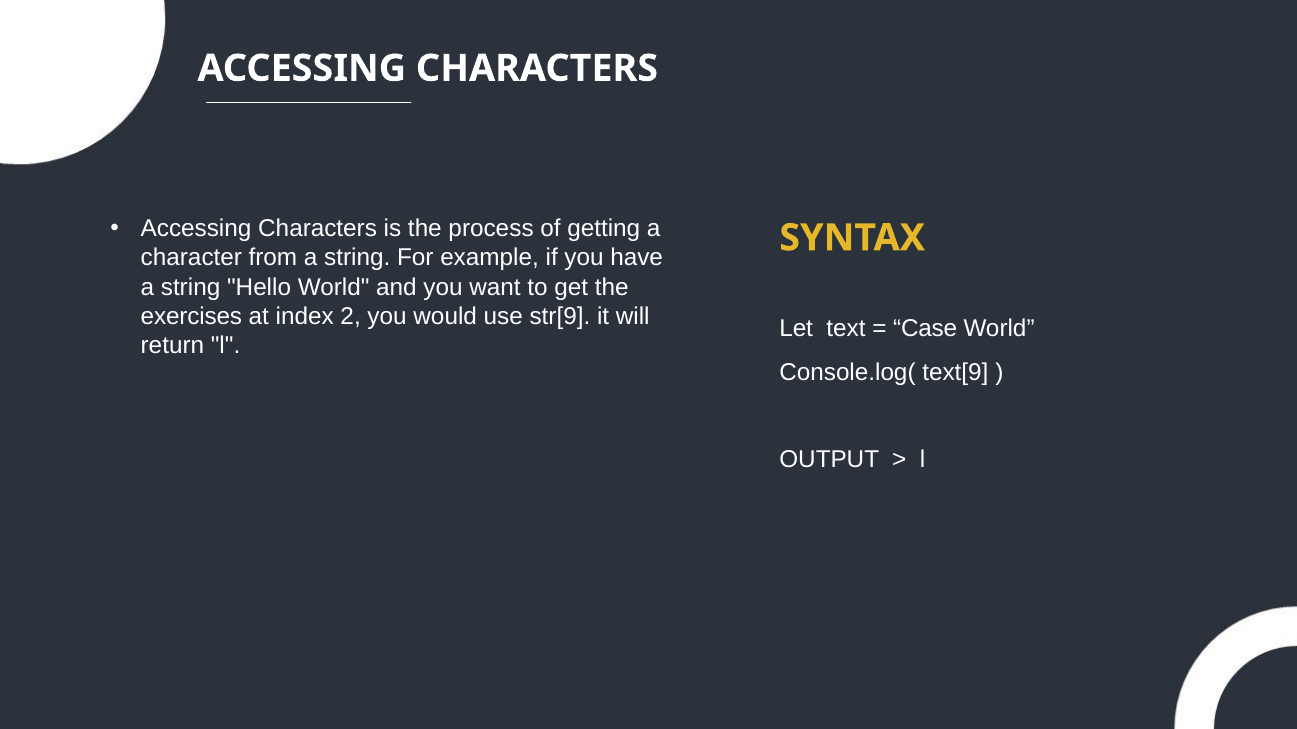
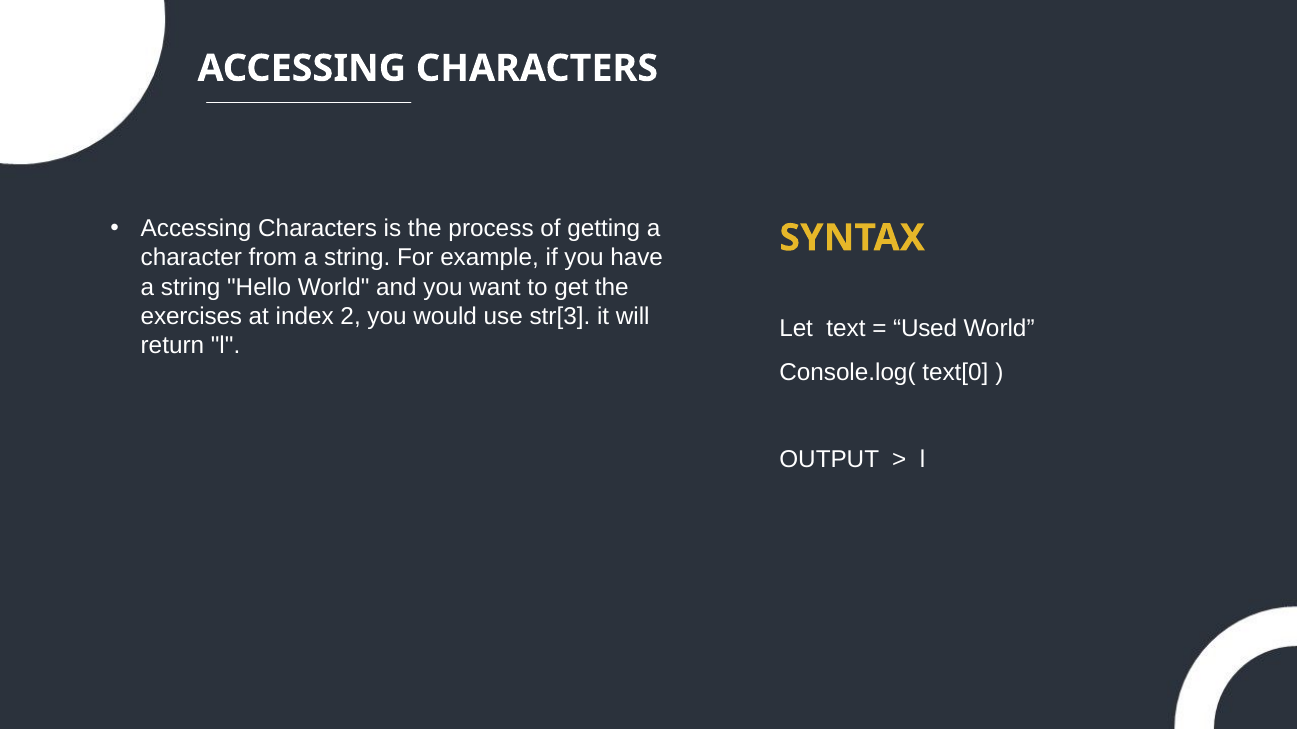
str[9: str[9 -> str[3 (560, 317)
Case: Case -> Used (925, 329)
text[9: text[9 -> text[0 (955, 373)
